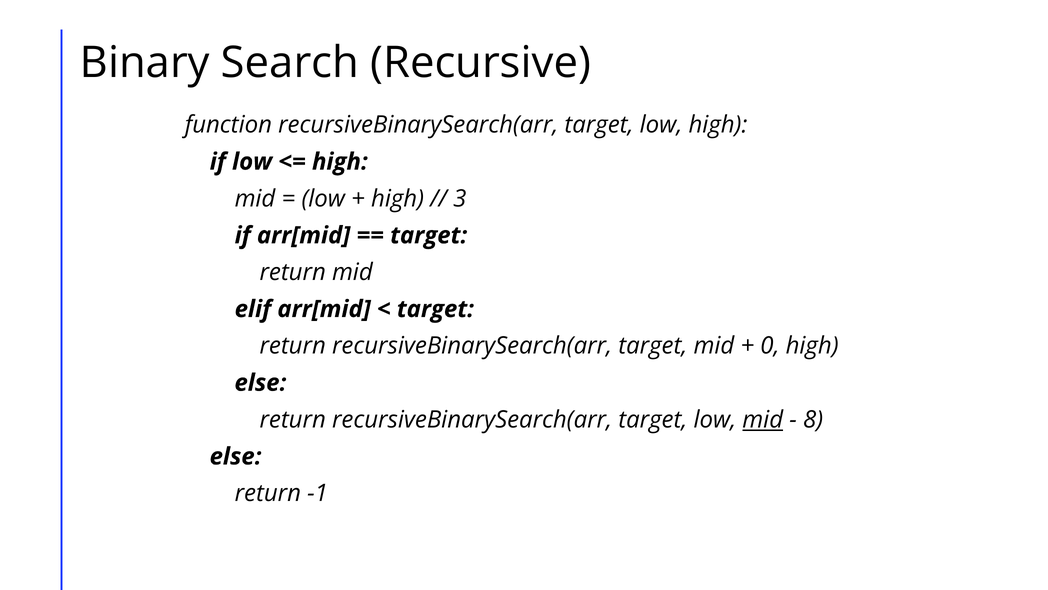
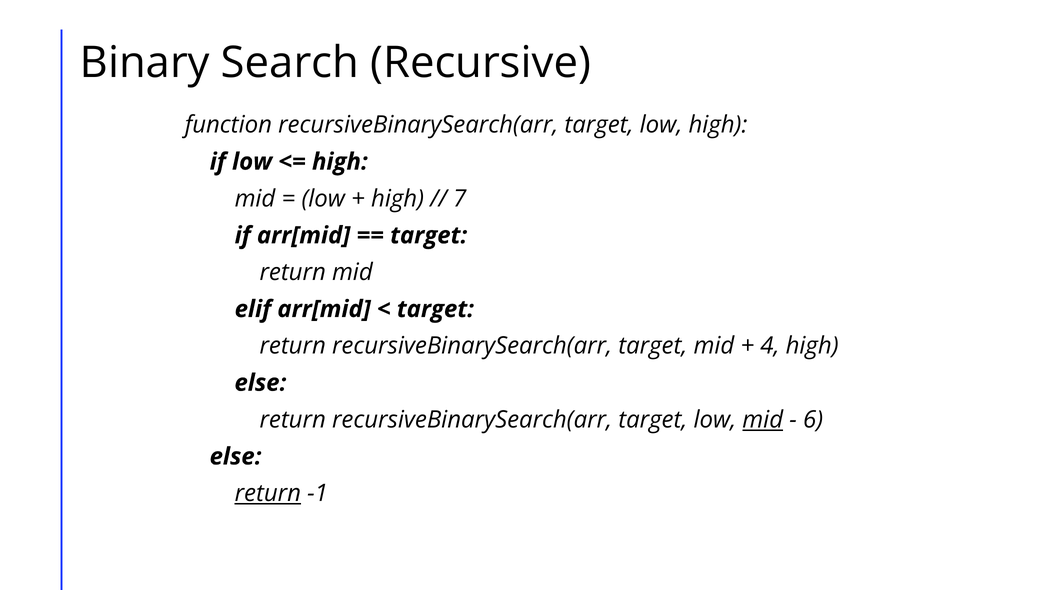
3: 3 -> 7 (460, 198)
0: 0 -> 4 (770, 346)
8: 8 -> 6 (813, 419)
return underline: none -> present (268, 493)
